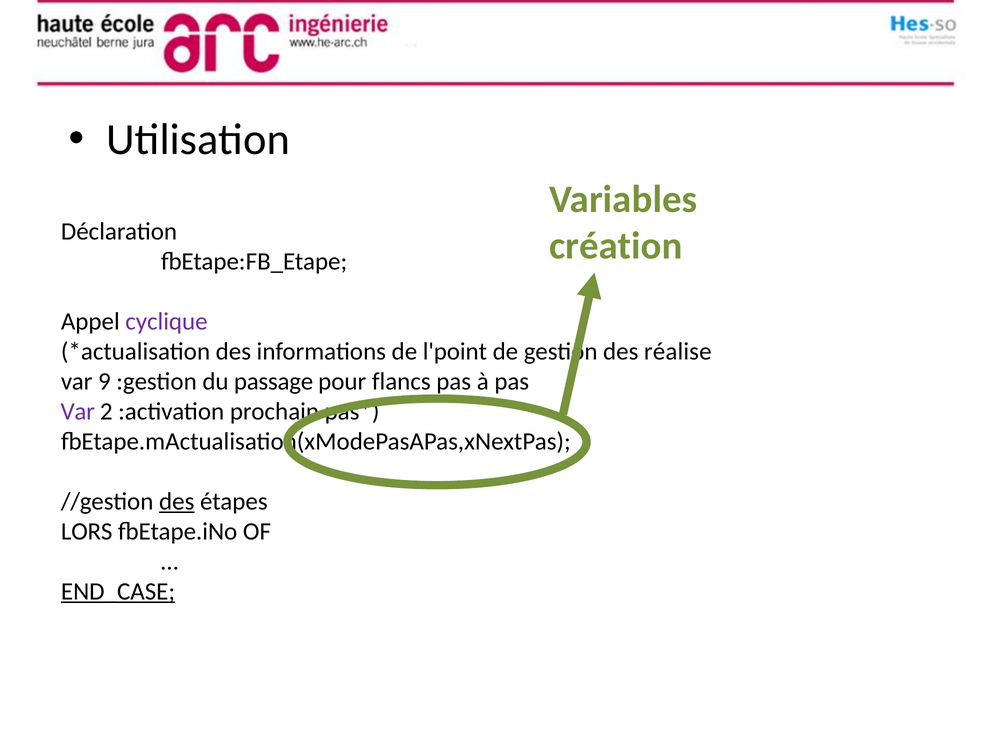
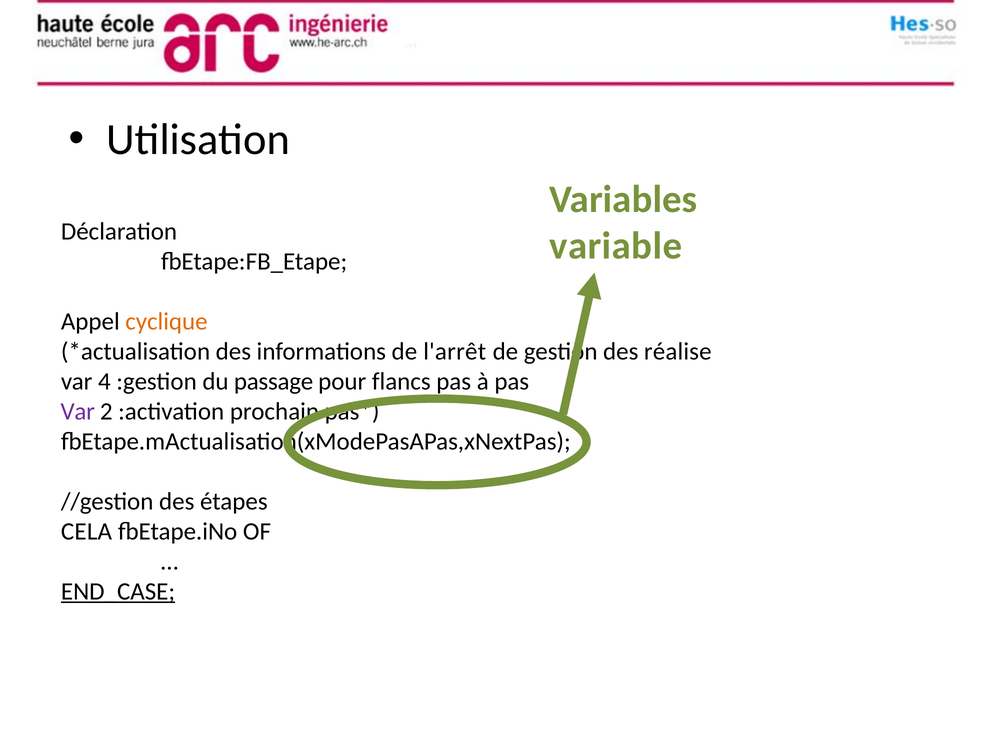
création: création -> variable (616, 246)
cyclique colour: purple -> orange (166, 321)
l'point: l'point -> l'arrêt (455, 351)
9: 9 -> 4 (104, 381)
des underline: present -> none (177, 501)
LORS: LORS -> CELA (87, 531)
